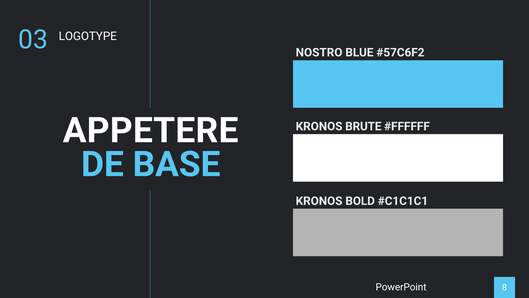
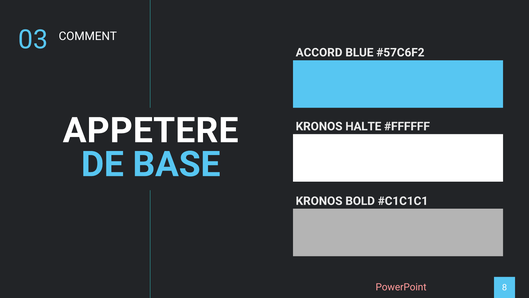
LOGOTYPE: LOGOTYPE -> COMMENT (88, 36)
NOSTRO: NOSTRO -> ACCORD (319, 52)
BRUTE: BRUTE -> HALTE (363, 126)
PowerPoint colour: white -> pink (401, 287)
